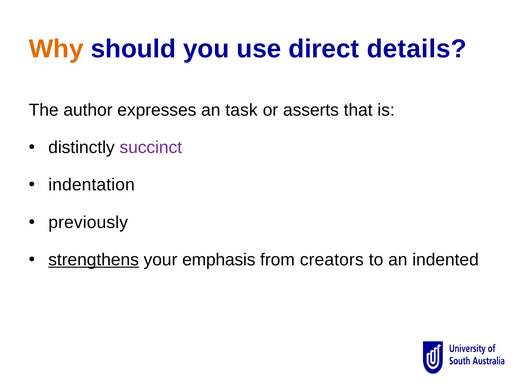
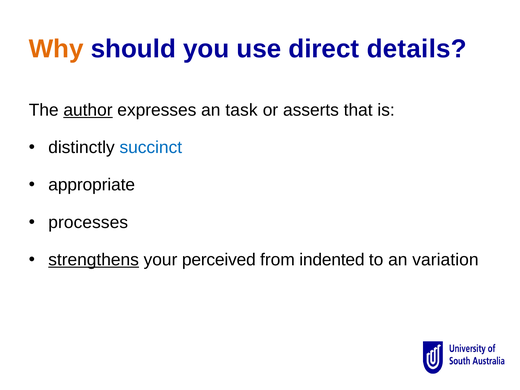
author underline: none -> present (88, 110)
succinct colour: purple -> blue (151, 147)
indentation: indentation -> appropriate (92, 185)
previously: previously -> processes (88, 222)
emphasis: emphasis -> perceived (219, 260)
creators: creators -> indented (332, 260)
indented: indented -> variation (445, 260)
